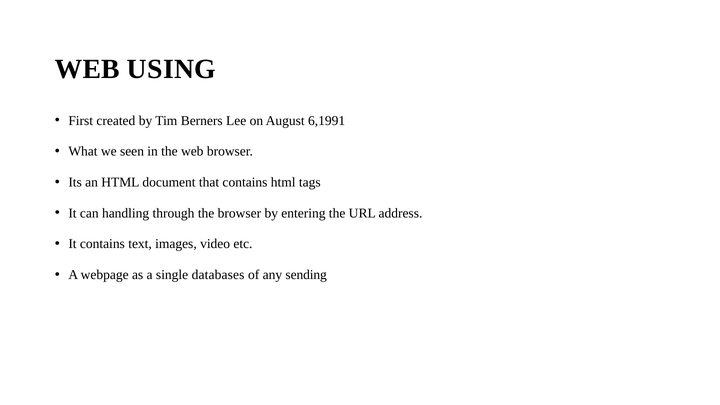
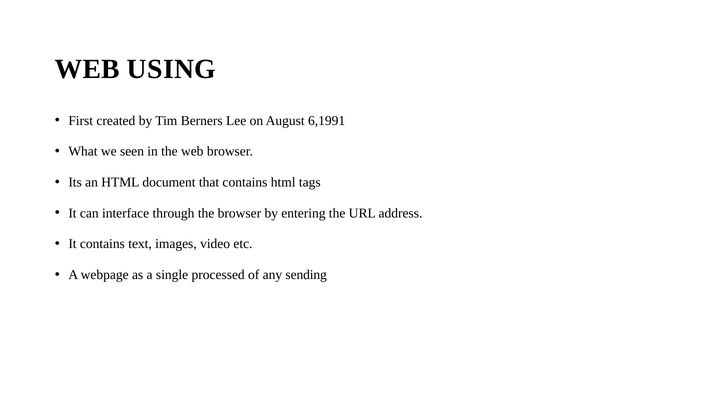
handling: handling -> interface (126, 213)
databases: databases -> processed (218, 275)
